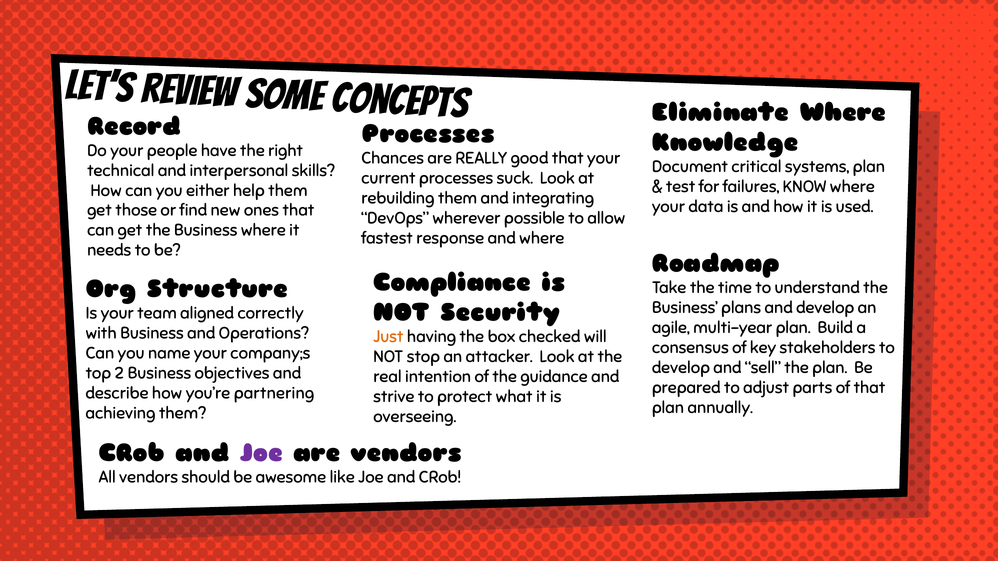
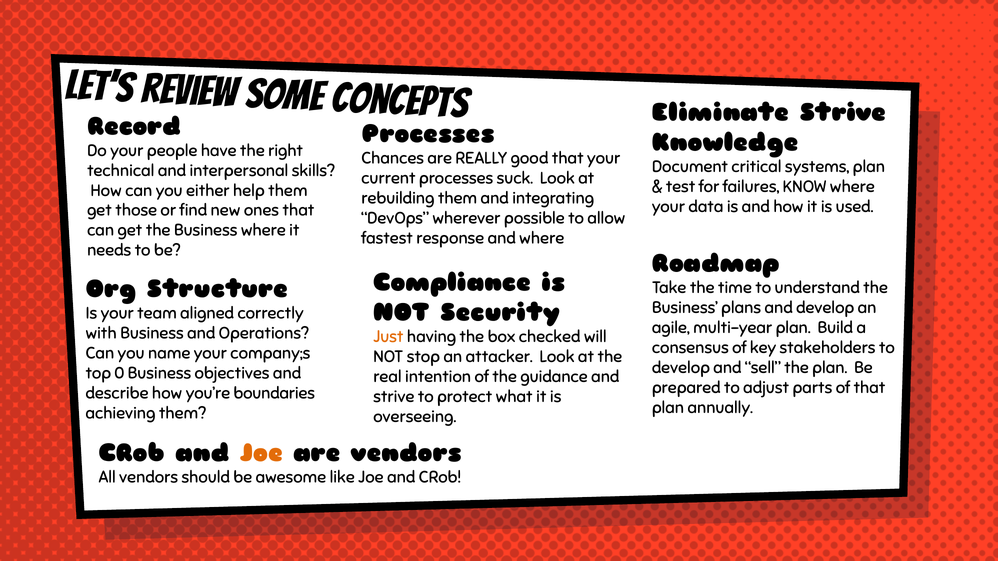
Eliminate Where: Where -> Strive (843, 112)
2: 2 -> 0 (119, 374)
partnering: partnering -> boundaries (274, 394)
Joe colour: purple -> orange (261, 453)
